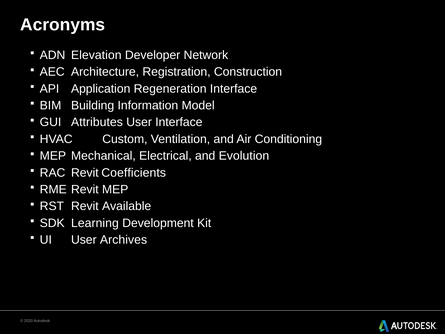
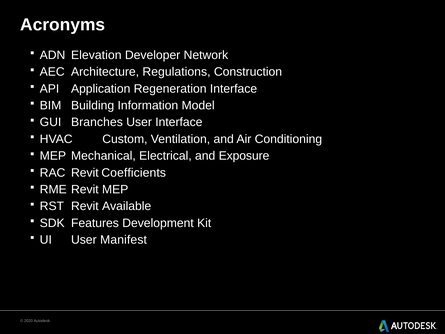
Registration: Registration -> Regulations (176, 72)
Attributes: Attributes -> Branches (97, 122)
Evolution: Evolution -> Exposure (244, 156)
Learning: Learning -> Features (95, 223)
Archives: Archives -> Manifest (124, 240)
